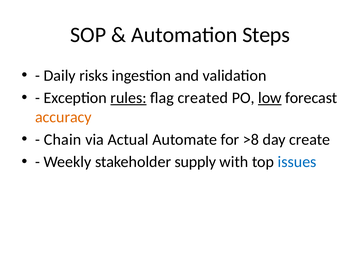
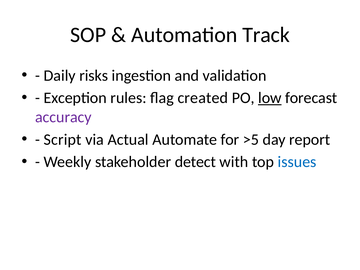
Steps: Steps -> Track (266, 35)
rules underline: present -> none (129, 98)
accuracy colour: orange -> purple (63, 117)
Chain: Chain -> Script (63, 140)
>8: >8 -> >5 (251, 140)
create: create -> report (310, 140)
supply: supply -> detect (195, 162)
